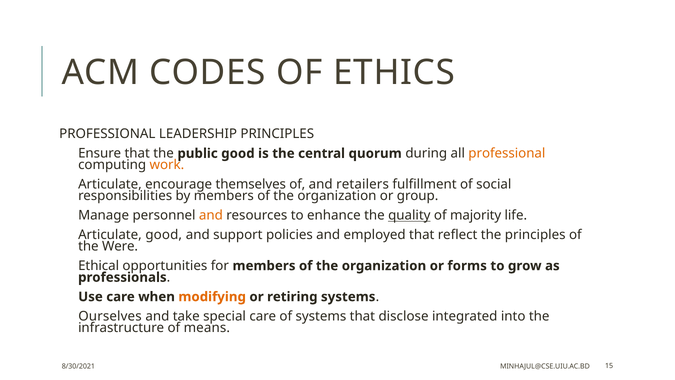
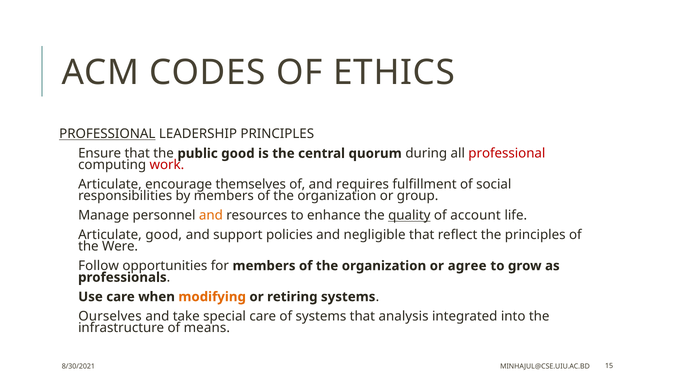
PROFESSIONAL underline: none -> present (107, 134)
professional colour: orange -> red (507, 153)
work colour: orange -> red (167, 165)
retailers: retailers -> requires (363, 184)
majority: majority -> account (476, 215)
employed: employed -> negligible (375, 235)
Ethical: Ethical -> Follow (99, 266)
forms: forms -> agree (467, 266)
disclose: disclose -> analysis (404, 316)
